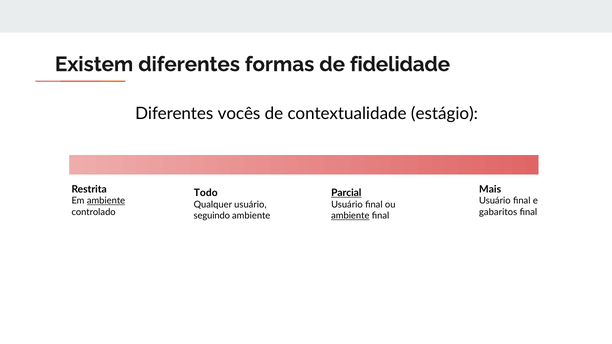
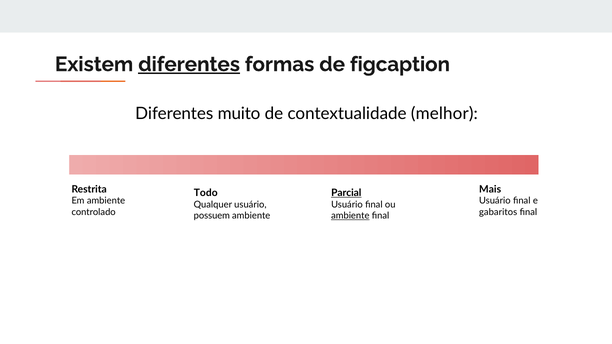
diferentes underline: none -> present (189, 64)
fidelidade: fidelidade -> figcaption (400, 64)
vocês: vocês -> muito (239, 114)
estágio: estágio -> melhor (444, 114)
ambiente underline: present -> none (106, 201)
seguindo: seguindo -> possuem (212, 216)
